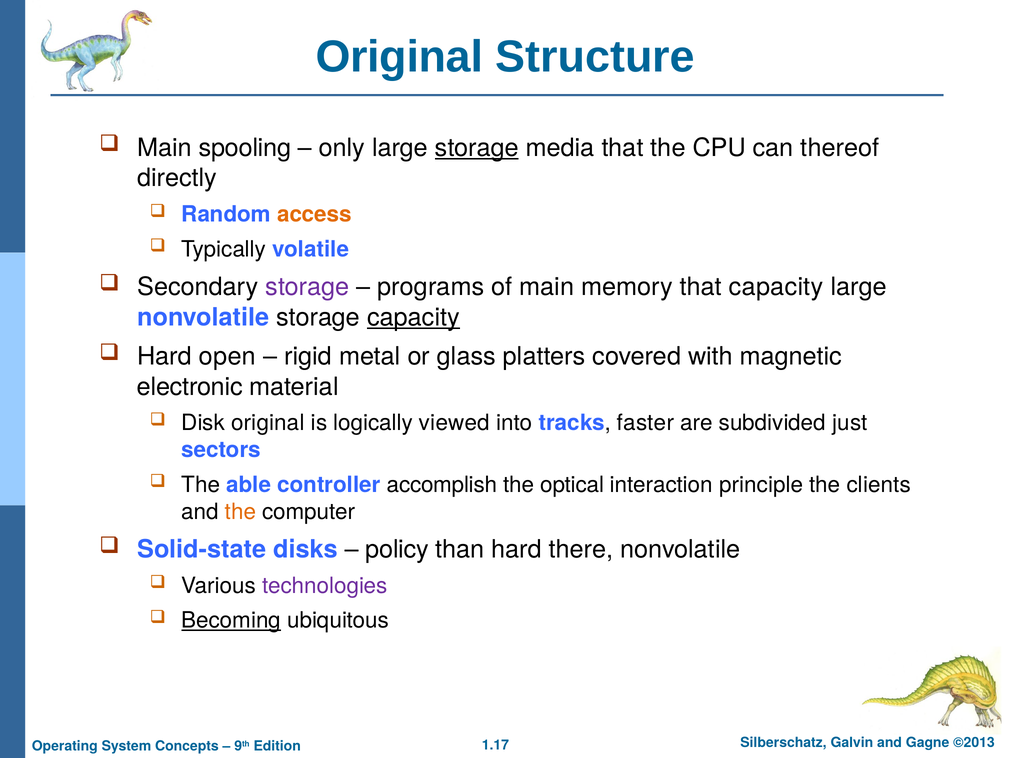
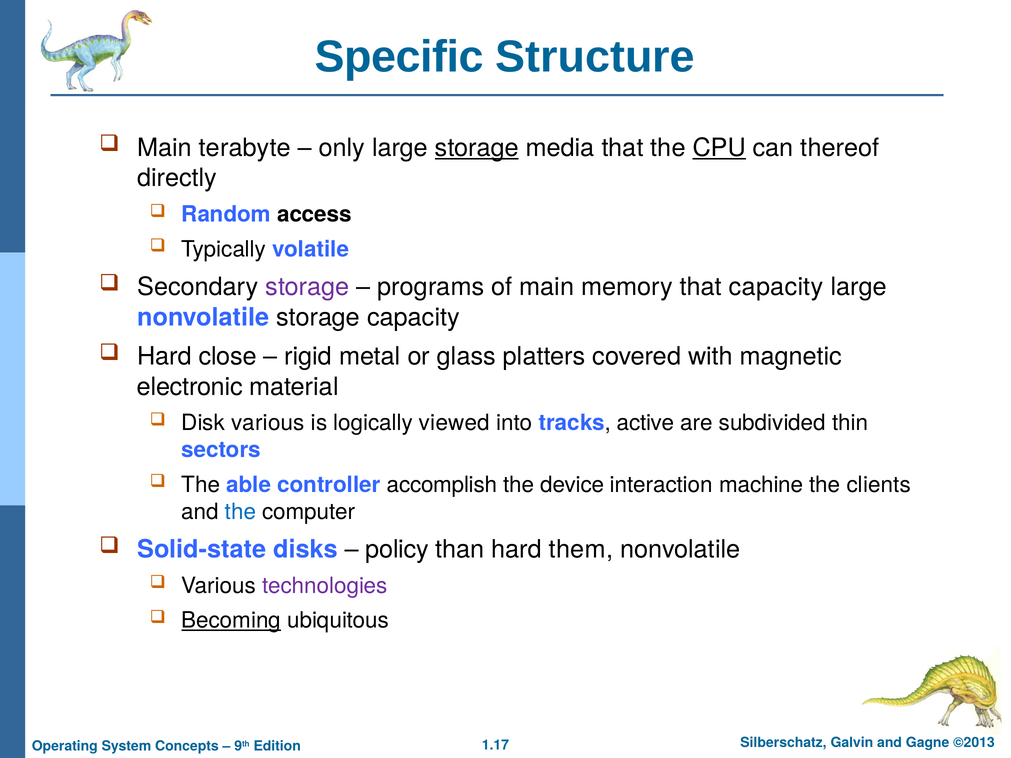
Original: Original -> Specific (399, 57)
spooling: spooling -> terabyte (245, 148)
CPU underline: none -> present (719, 148)
access colour: orange -> black (314, 214)
capacity underline: present -> none (413, 317)
open: open -> close (228, 356)
Disk original: original -> various (268, 423)
faster: faster -> active (646, 423)
just: just -> thin (850, 423)
optical: optical -> device (572, 485)
principle: principle -> machine (761, 485)
the colour: orange -> blue (240, 512)
there: there -> them (581, 550)
